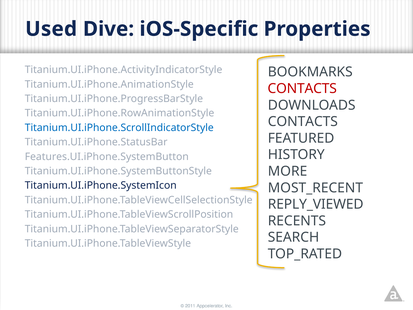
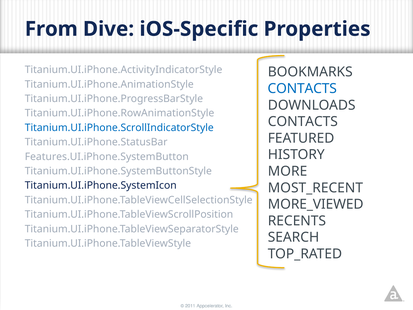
Used: Used -> From (51, 29)
CONTACTS colour: red -> blue (302, 89)
REPLY_VIEWED: REPLY_VIEWED -> MORE_VIEWED (316, 204)
